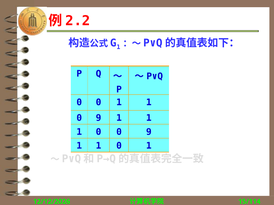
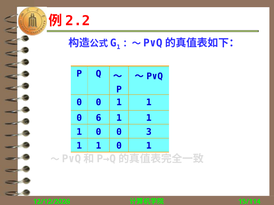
9: 9 -> 6 (99, 118)
0 0 9: 9 -> 3 (149, 132)
